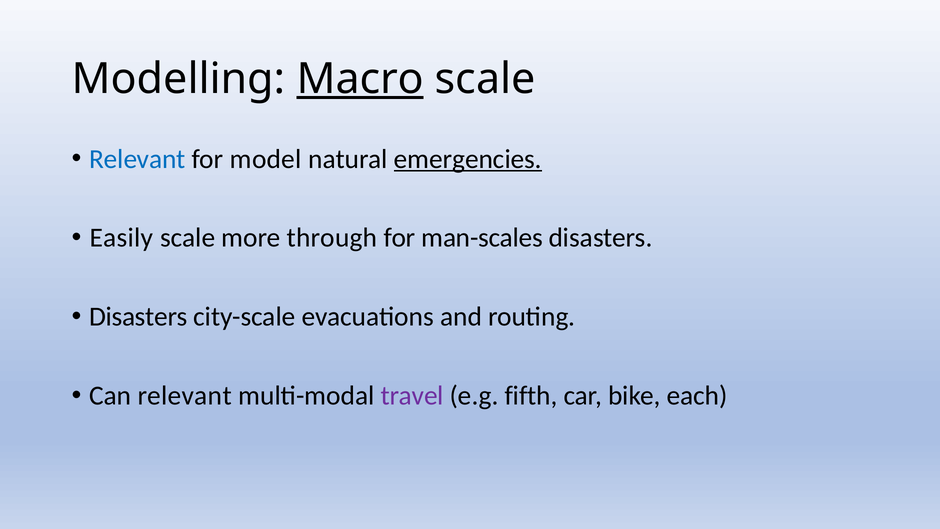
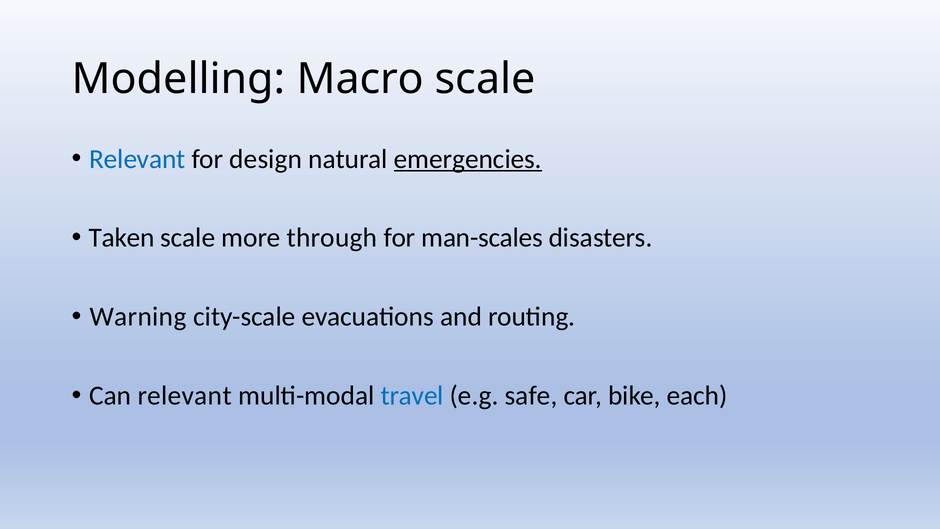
Macro underline: present -> none (360, 79)
model: model -> design (266, 159)
Easily: Easily -> Taken (122, 238)
Disasters: Disasters -> Warning (138, 317)
travel colour: purple -> blue (412, 395)
fifth: fifth -> safe (531, 395)
